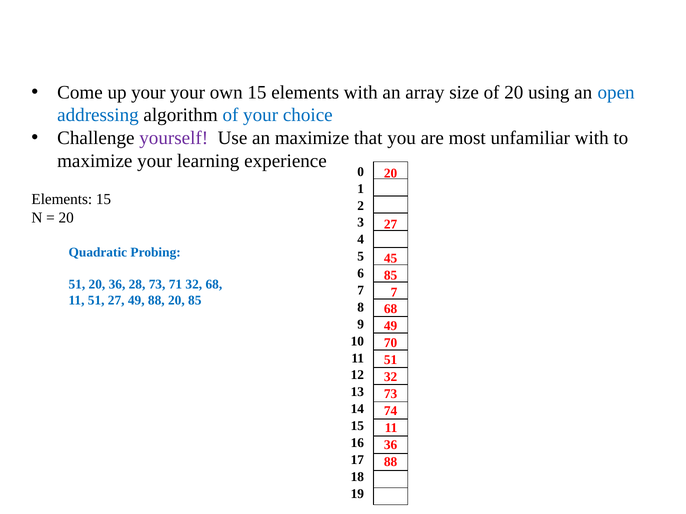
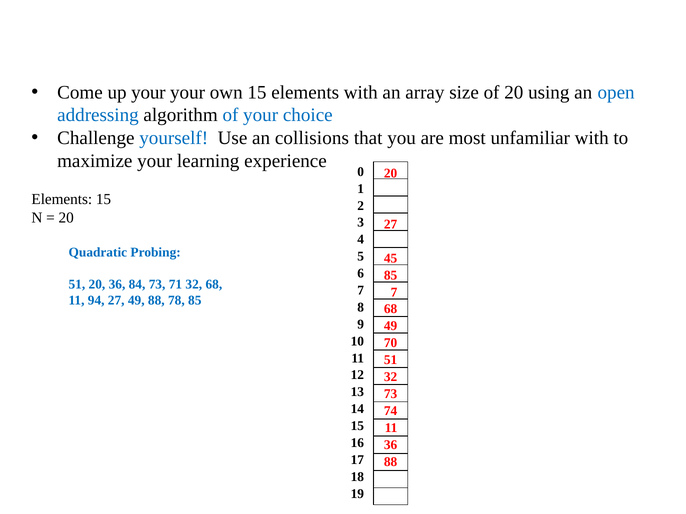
yourself colour: purple -> blue (174, 138)
an maximize: maximize -> collisions (312, 138)
28: 28 -> 84 (137, 285)
11 51: 51 -> 94 (96, 301)
88 20: 20 -> 78 (176, 301)
